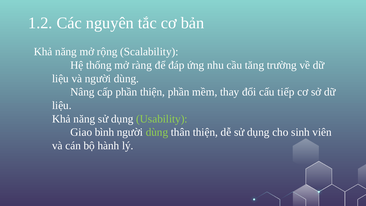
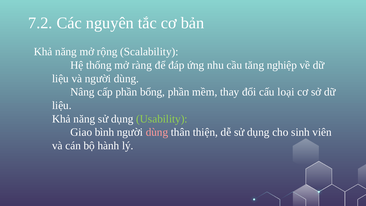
1.2: 1.2 -> 7.2 (40, 23)
trường: trường -> nghiệp (282, 65)
phần thiện: thiện -> bổng (153, 92)
tiếp: tiếp -> loại (286, 92)
dùng colour: light green -> pink (157, 132)
